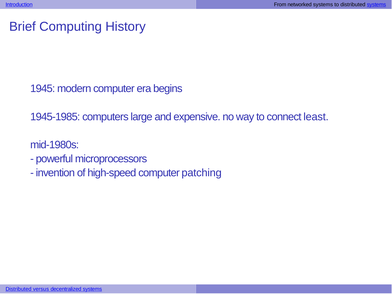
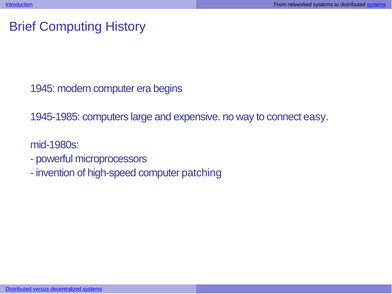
least: least -> easy (316, 117)
